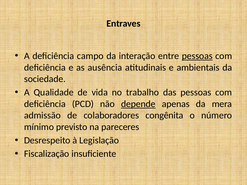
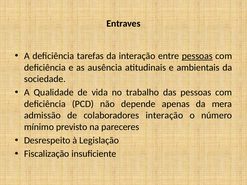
campo: campo -> tarefas (90, 56)
depende underline: present -> none (138, 104)
colaboradores congênita: congênita -> interação (164, 116)
